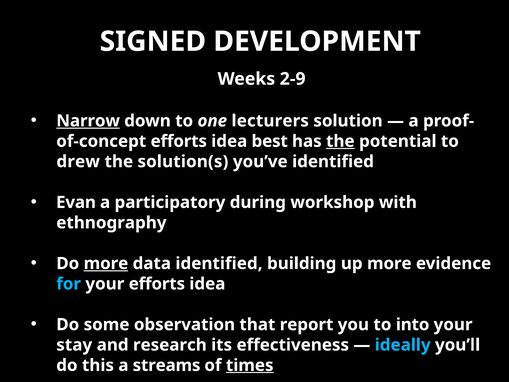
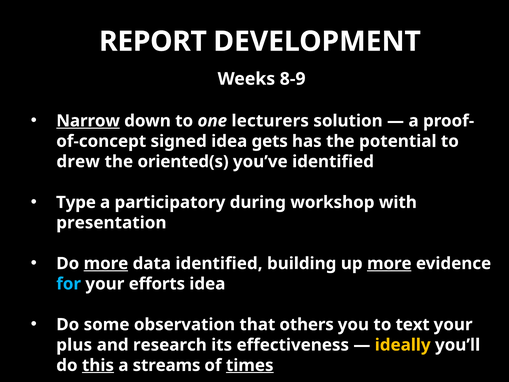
SIGNED: SIGNED -> REPORT (153, 41)
2-9: 2-9 -> 8-9 (293, 79)
efforts: efforts -> signed (179, 141)
best: best -> gets (270, 141)
the underline: present -> none (340, 141)
solution(s: solution(s -> oriented(s (183, 162)
Evan: Evan -> Type (76, 202)
ethnography: ethnography -> presentation (111, 223)
more underline: none -> present (389, 263)
report: report -> others (307, 324)
into: into -> text (413, 324)
stay: stay -> plus (74, 345)
ideally colour: light blue -> yellow (403, 345)
this underline: none -> present (98, 365)
